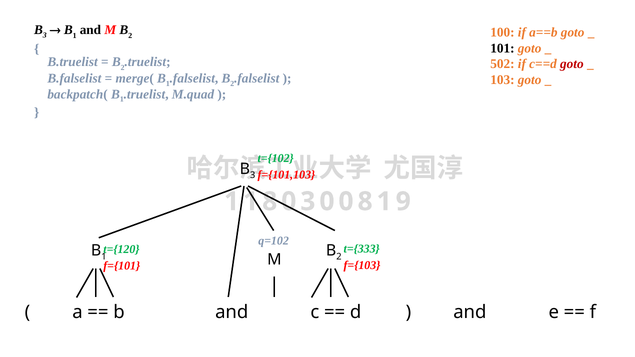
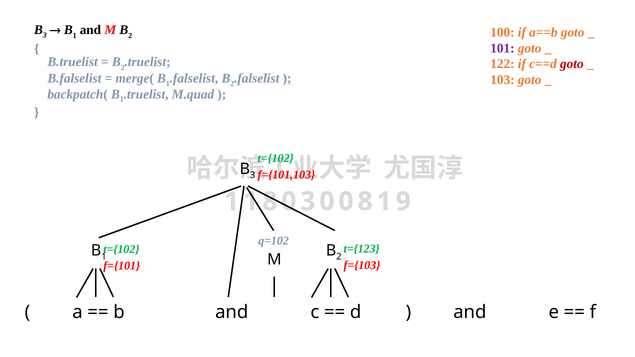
101 colour: black -> purple (502, 48)
502: 502 -> 122 (502, 64)
t={333: t={333 -> t={123 (362, 249)
t={120: t={120 -> t={102 (121, 249)
